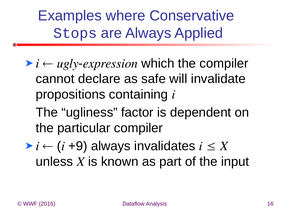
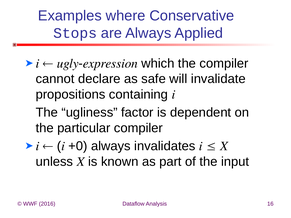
+9: +9 -> +0 (78, 146)
